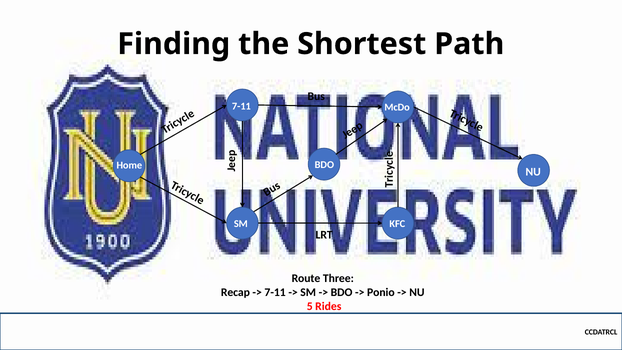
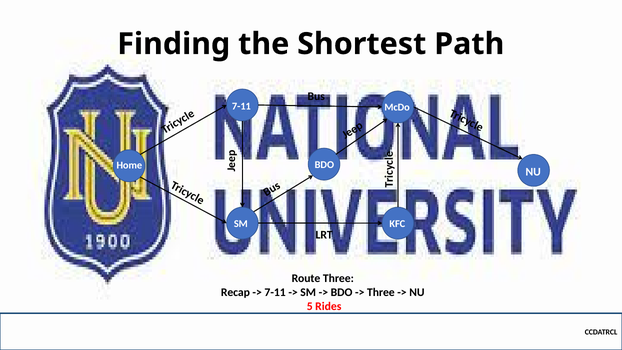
Ponio: Ponio -> Three (381, 292)
